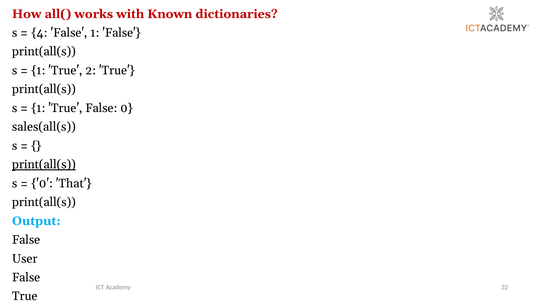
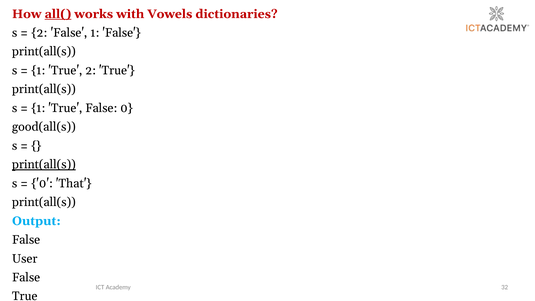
all( underline: none -> present (58, 14)
Known: Known -> Vowels (170, 14)
4: 4 -> 2 (39, 33)
sales(all(s: sales(all(s -> good(all(s (44, 127)
